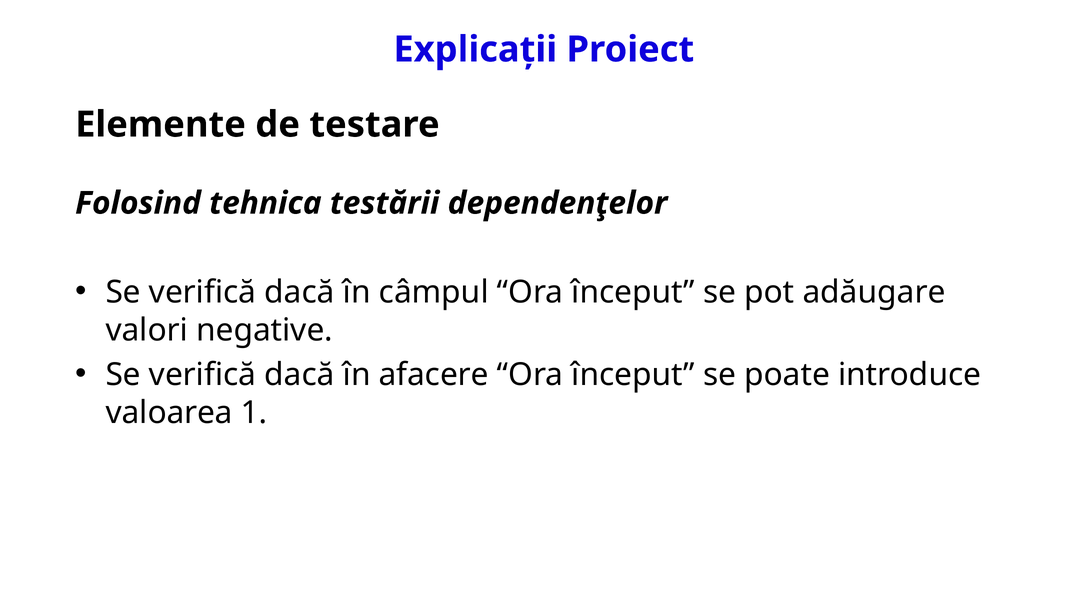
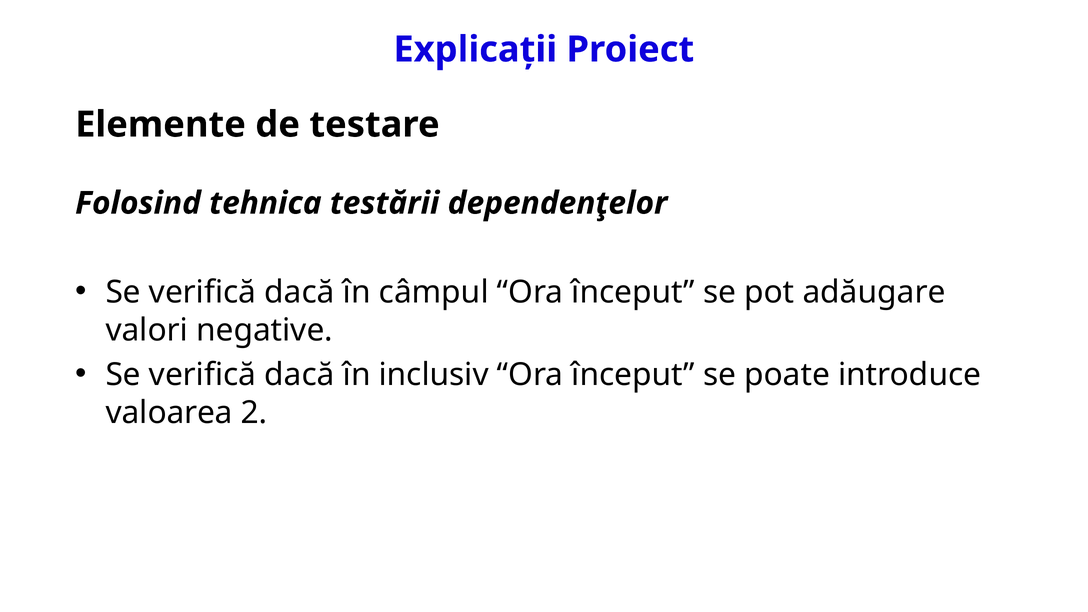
afacere: afacere -> inclusiv (434, 375)
1: 1 -> 2 (254, 413)
